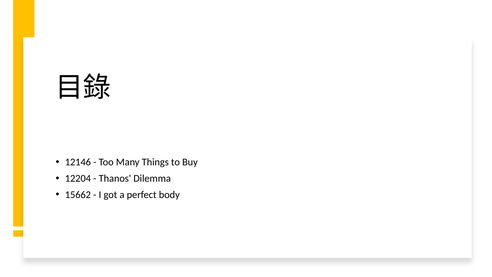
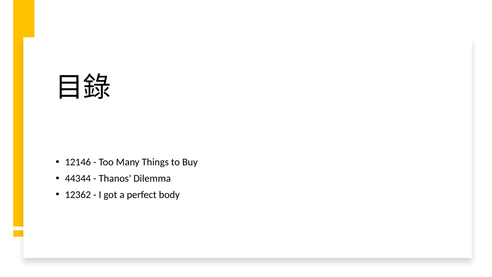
12204: 12204 -> 44344 (78, 178)
15662: 15662 -> 12362 (78, 194)
